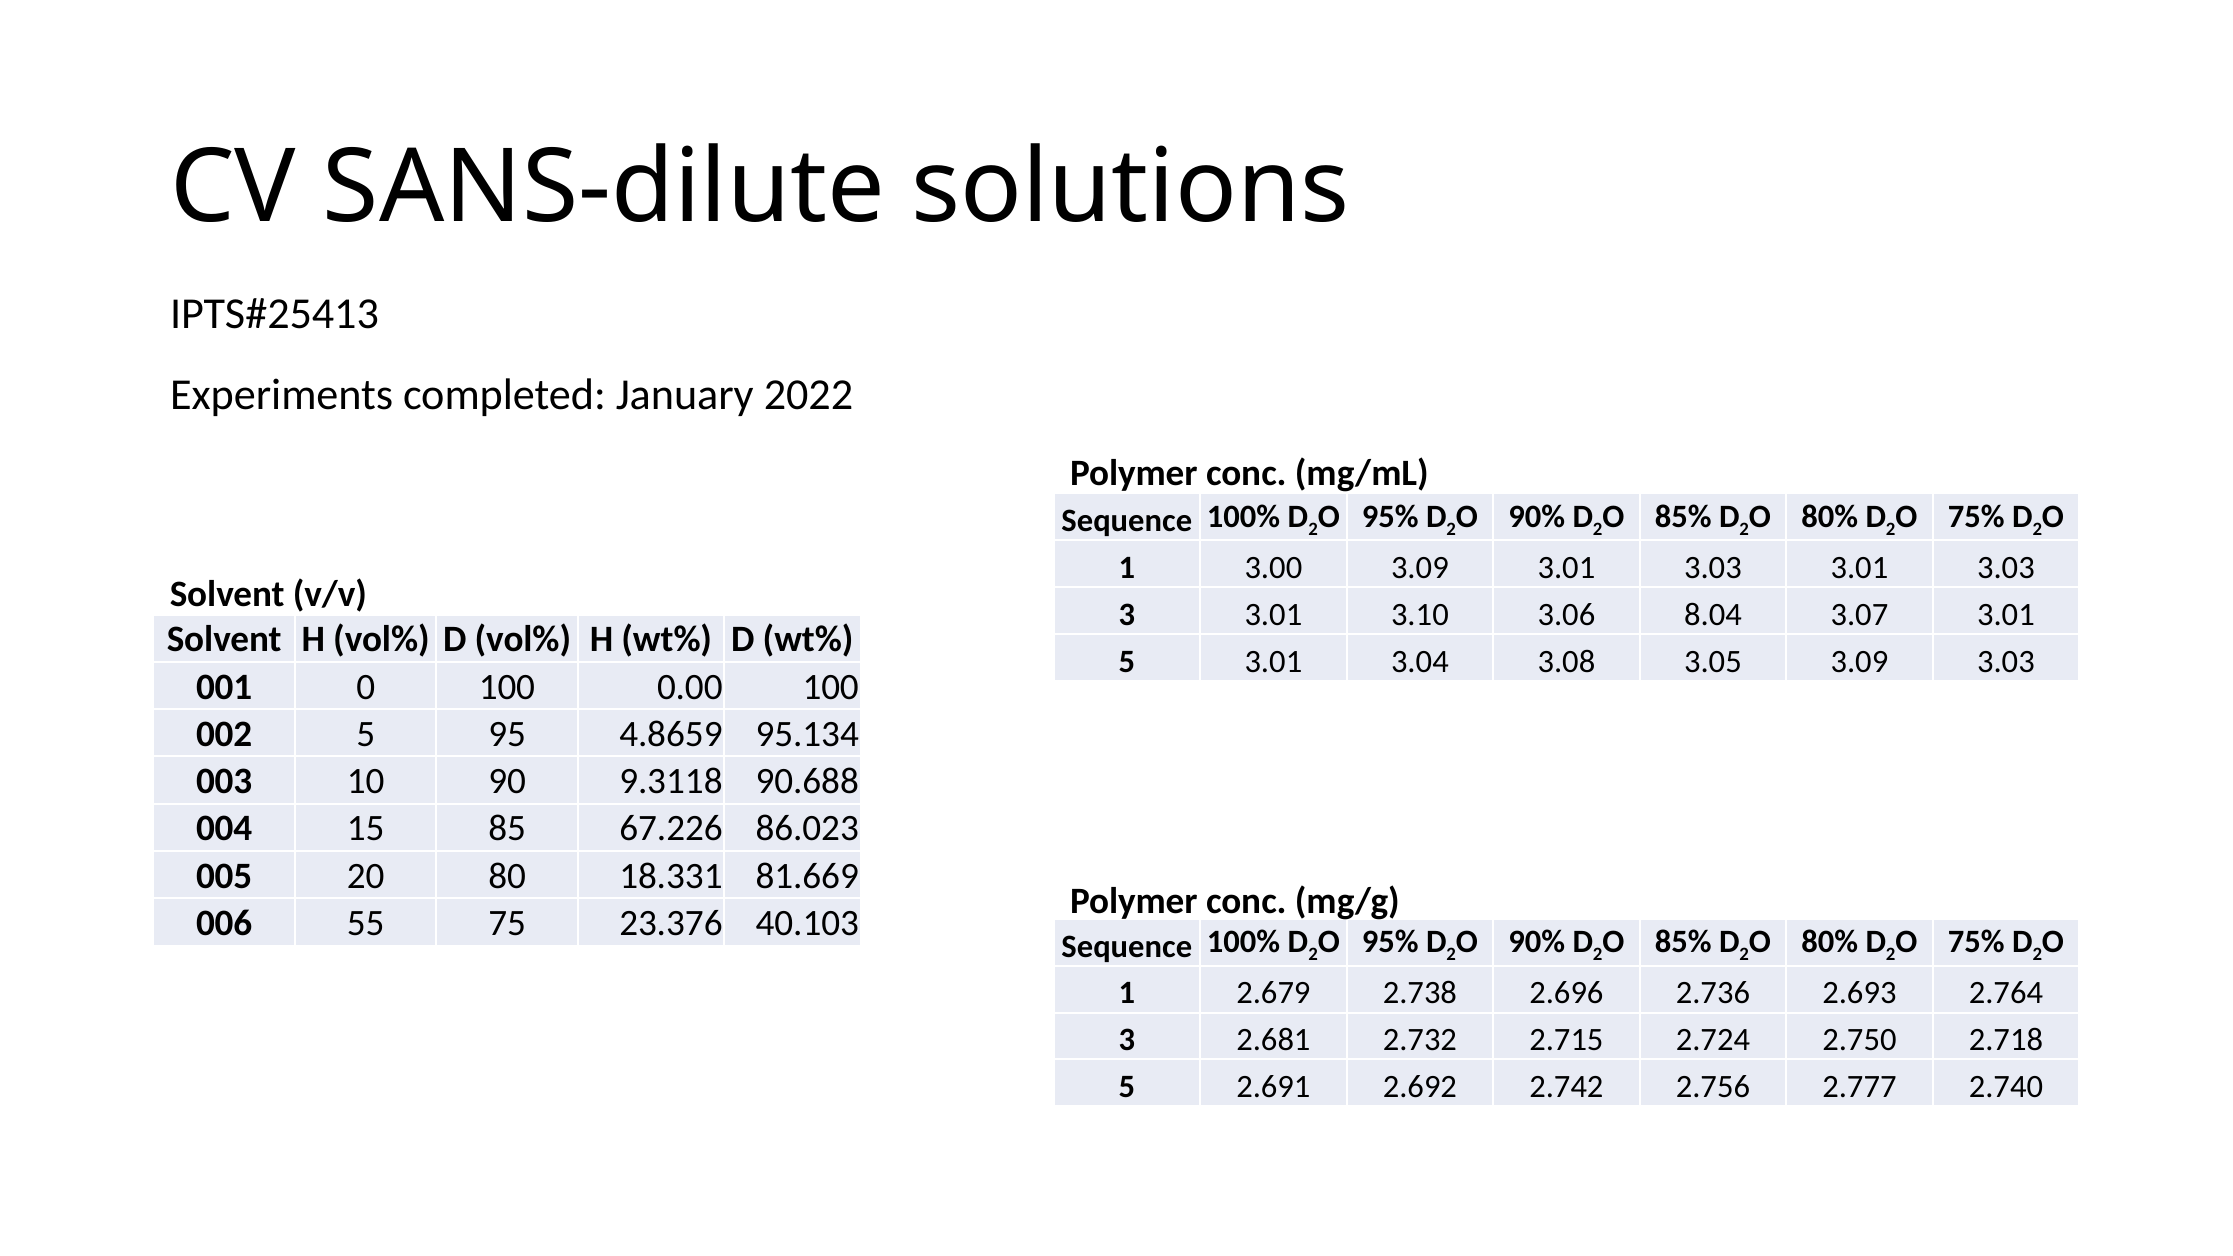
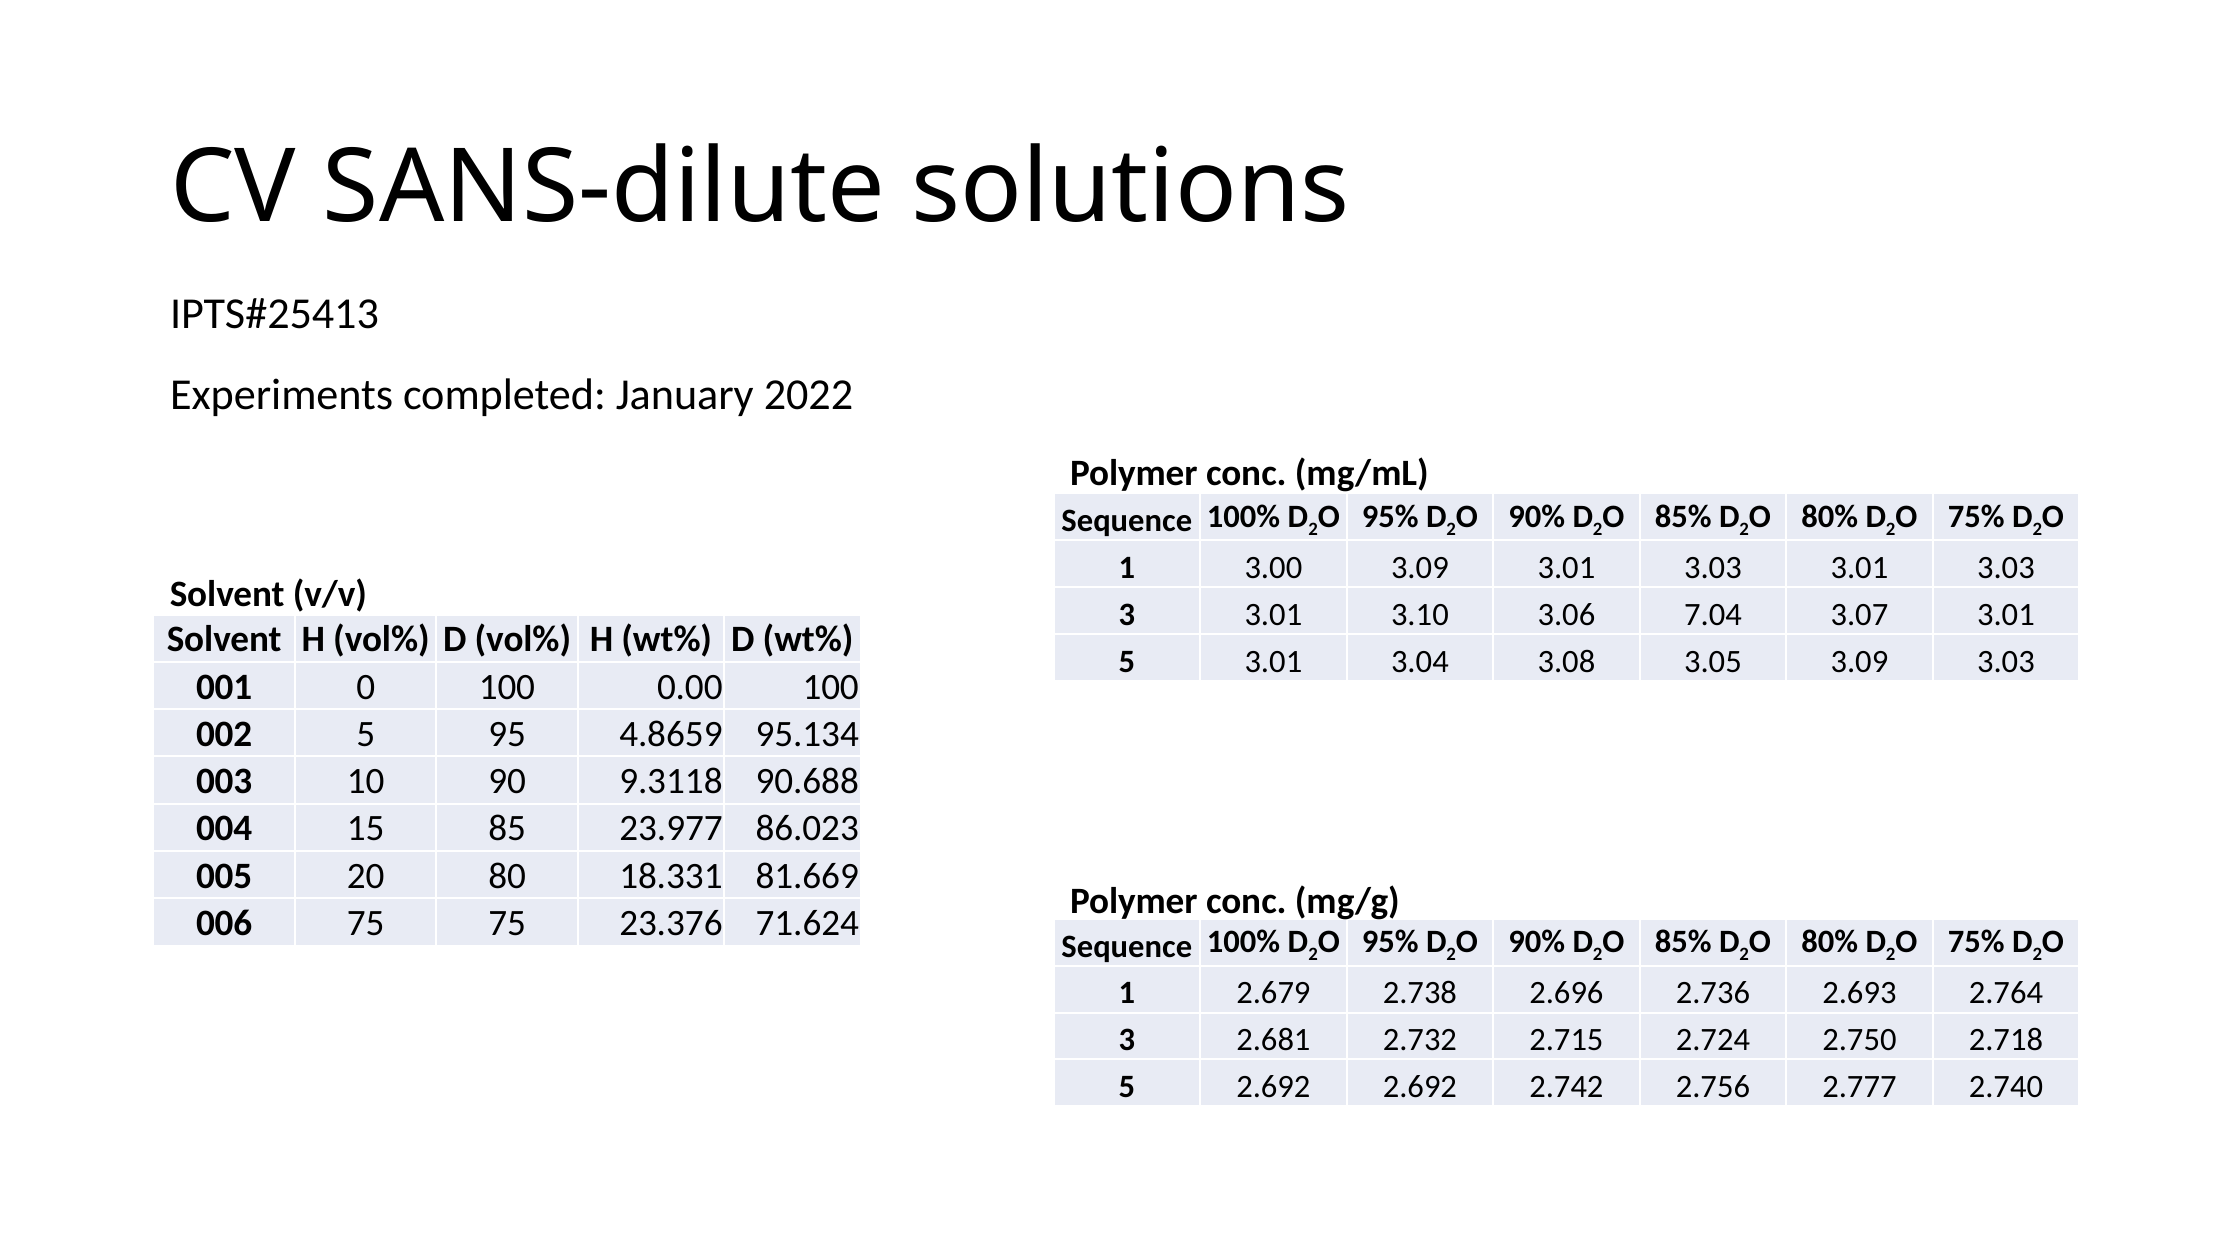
8.04: 8.04 -> 7.04 (1713, 615)
67.226: 67.226 -> 23.977 (671, 829)
006 55: 55 -> 75 (366, 923)
40.103: 40.103 -> 71.624 (807, 923)
5 2.691: 2.691 -> 2.692 (1273, 1087)
